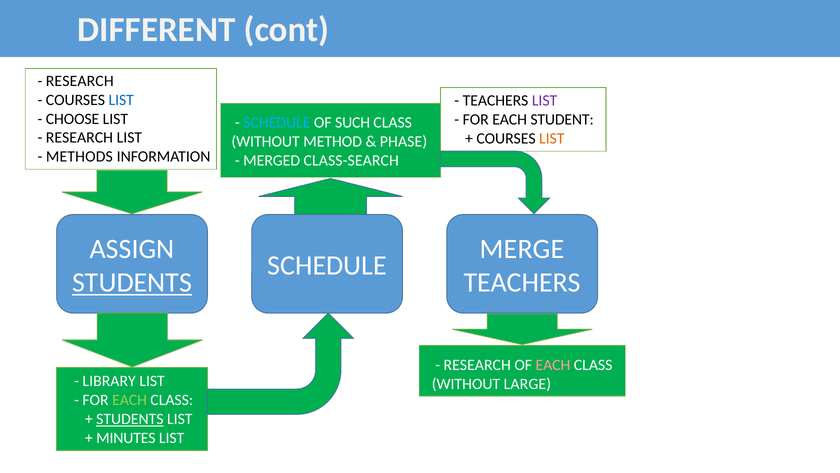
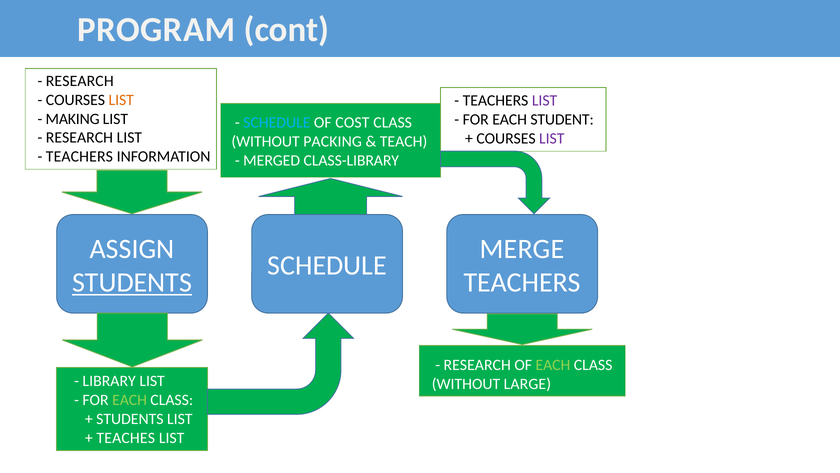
DIFFERENT: DIFFERENT -> PROGRAM (156, 30)
LIST colour: blue -> orange (121, 100)
CHOOSE: CHOOSE -> MAKING (73, 119)
SUCH: SUCH -> COST (352, 123)
LIST colour: orange -> purple (552, 138)
METHOD: METHOD -> PACKING (333, 141)
PHASE: PHASE -> TEACH (404, 141)
METHODS: METHODS -> TEACHERS (79, 157)
CLASS-SEARCH: CLASS-SEARCH -> CLASS-LIBRARY (351, 160)
EACH colour: pink -> light green (553, 365)
STUDENTS underline: present -> none (130, 419)
MINUTES: MINUTES -> TEACHES (126, 438)
